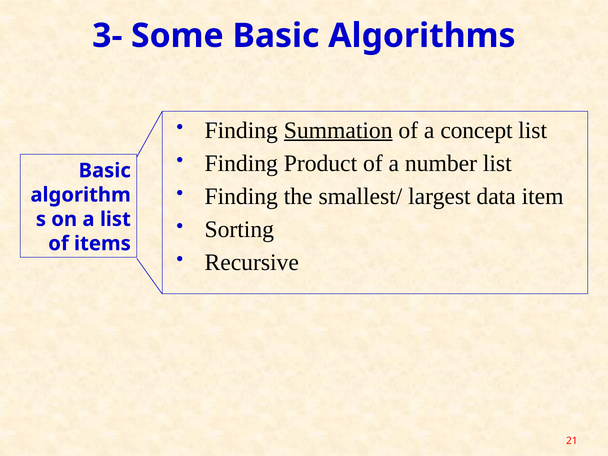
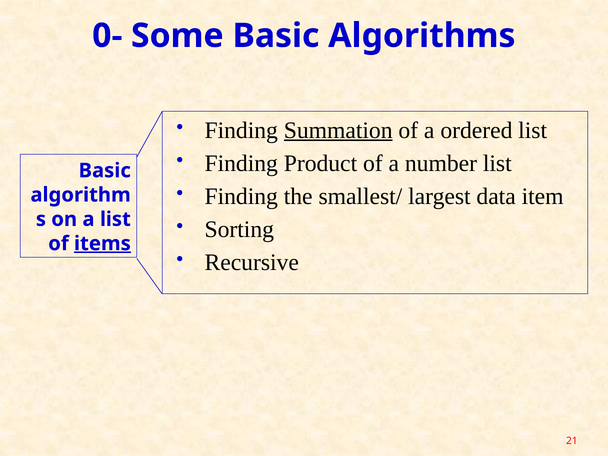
3-: 3- -> 0- (107, 36)
concept: concept -> ordered (476, 130)
items underline: none -> present (102, 244)
